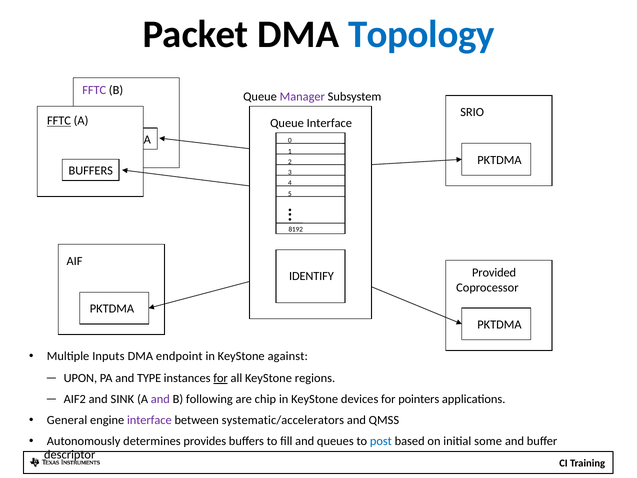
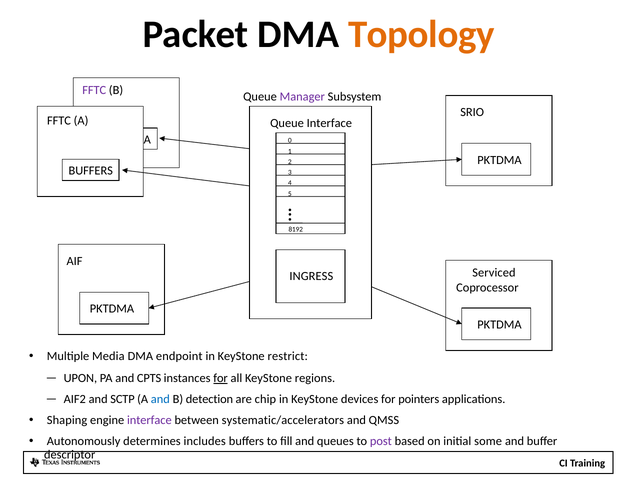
Topology colour: blue -> orange (421, 35)
FFTC underline: present -> none (59, 121)
Provided: Provided -> Serviced (494, 273)
IDENTIFY: IDENTIFY -> INGRESS (311, 276)
Inputs: Inputs -> Media (108, 356)
against: against -> restrict (288, 356)
TYPE: TYPE -> CPTS (149, 378)
SINK: SINK -> SCTP (122, 399)
and colour: purple -> blue (160, 399)
following: following -> detection (209, 399)
General: General -> Shaping (67, 420)
provides: provides -> includes (205, 441)
post colour: blue -> purple (381, 441)
